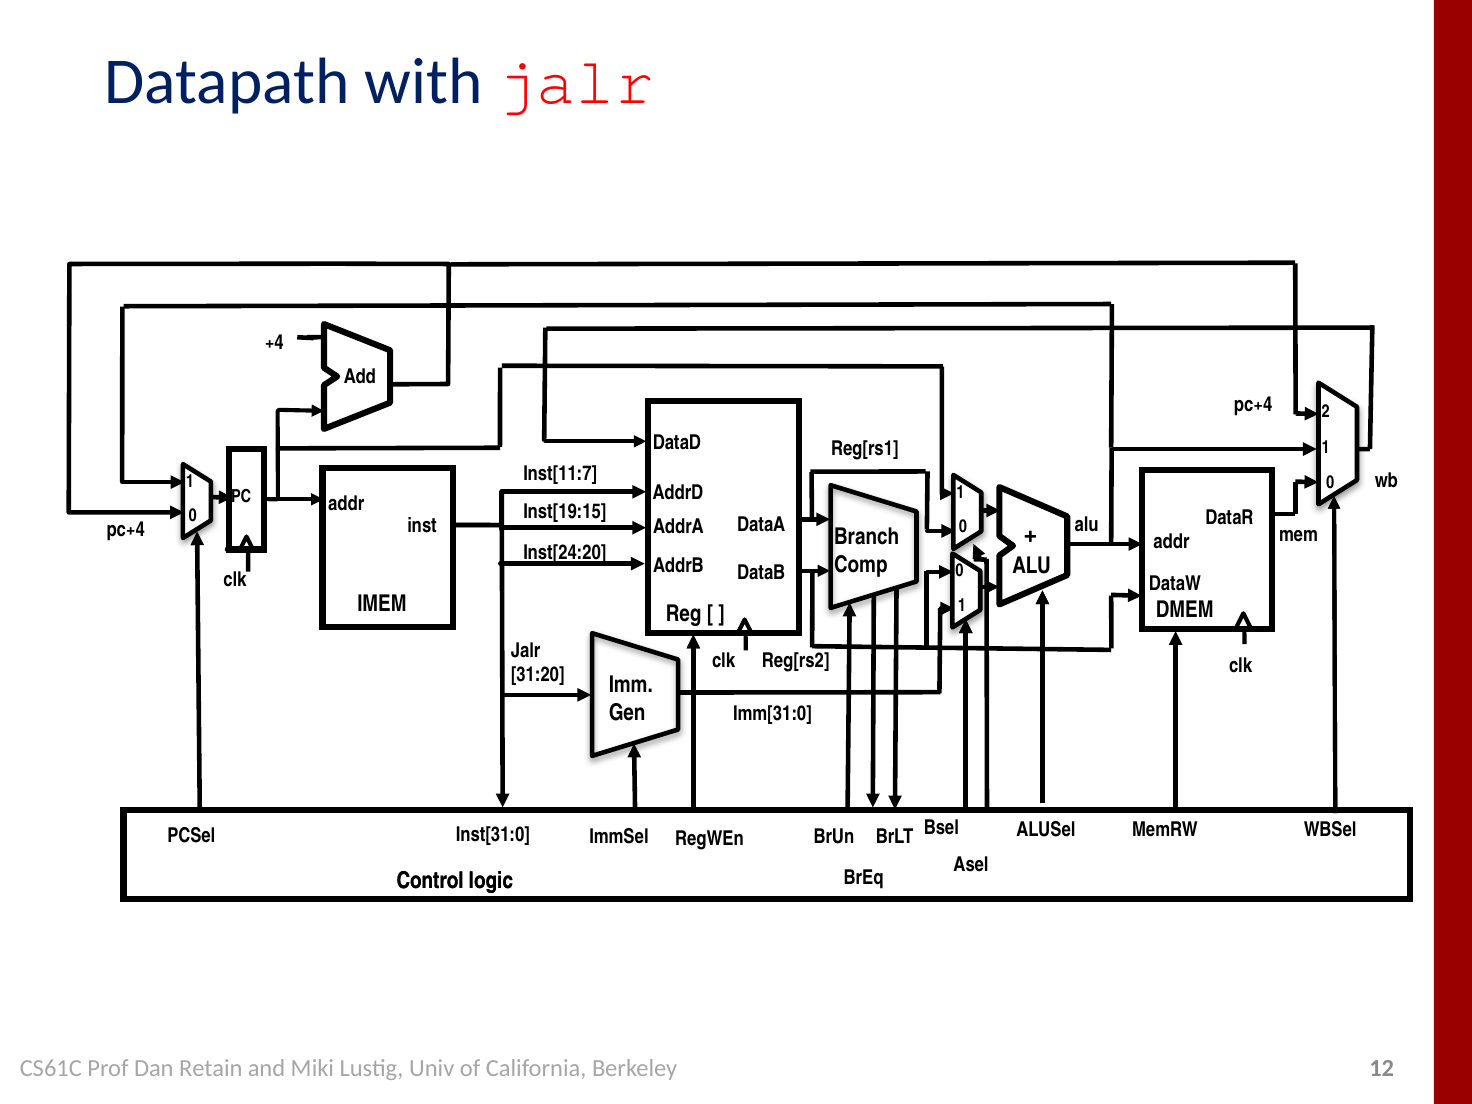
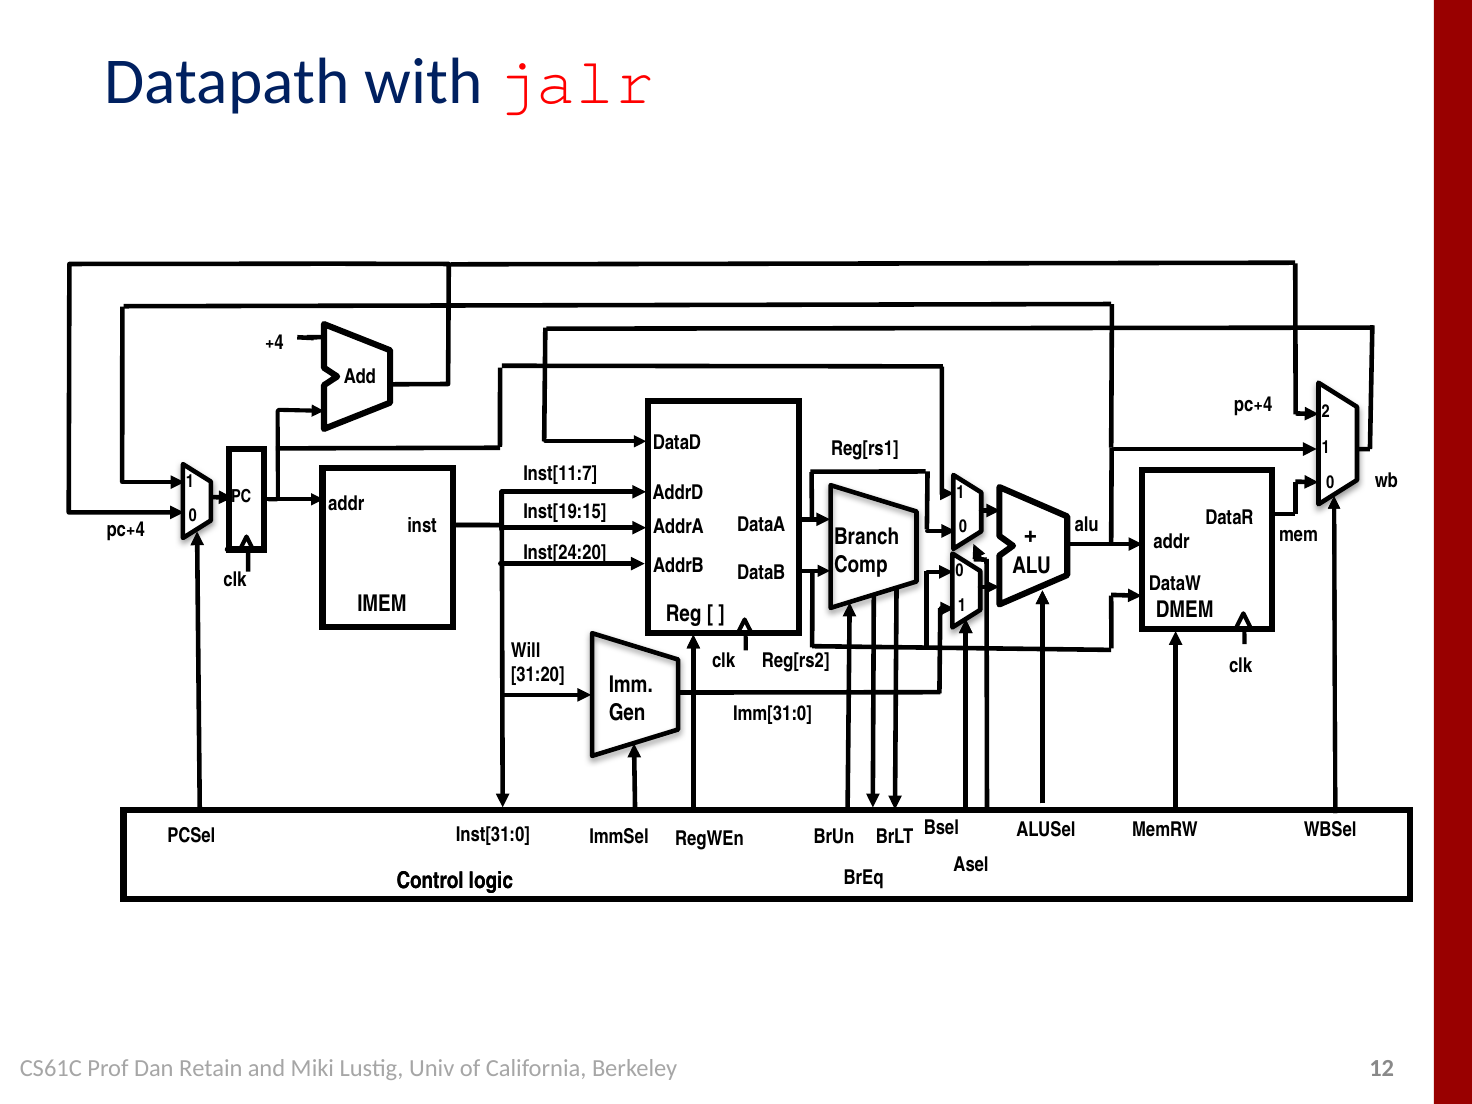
Jalr: Jalr -> Will (526, 650)
